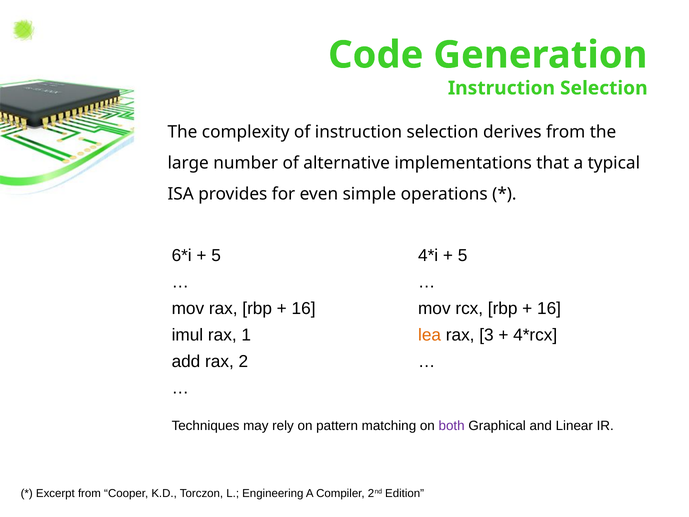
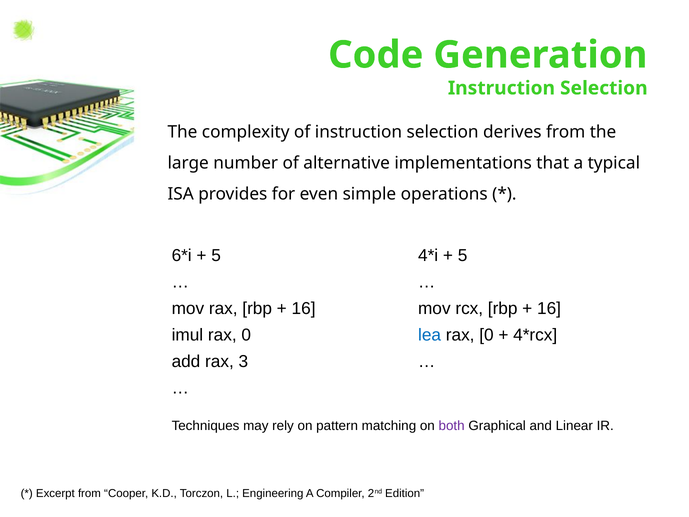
imul rax 1: 1 -> 0 (246, 335)
lea colour: orange -> blue (430, 335)
3: 3 -> 0 (486, 335)
2: 2 -> 3 (243, 361)
